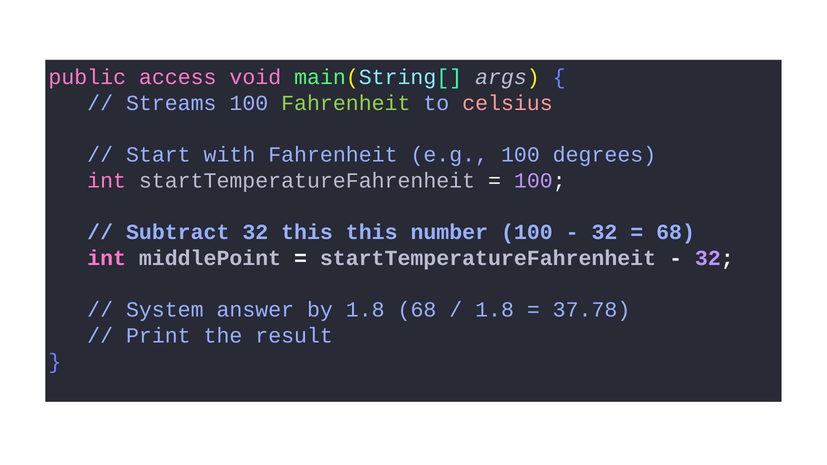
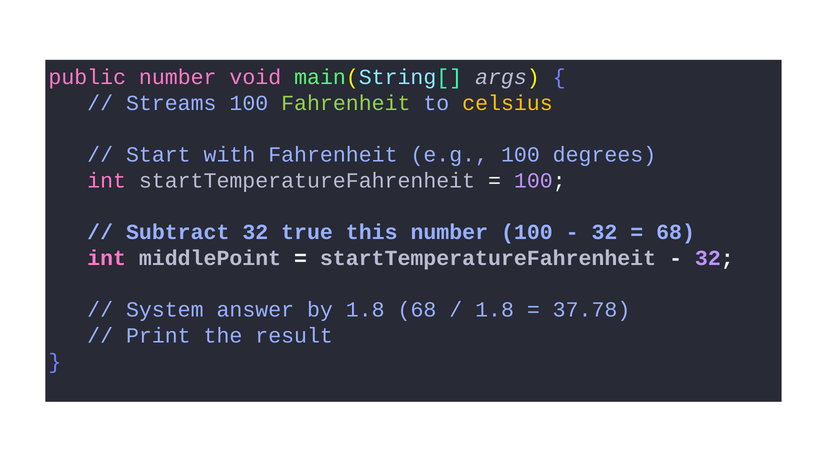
public access: access -> number (178, 77)
celsius colour: pink -> yellow (507, 103)
32 this: this -> true (307, 232)
